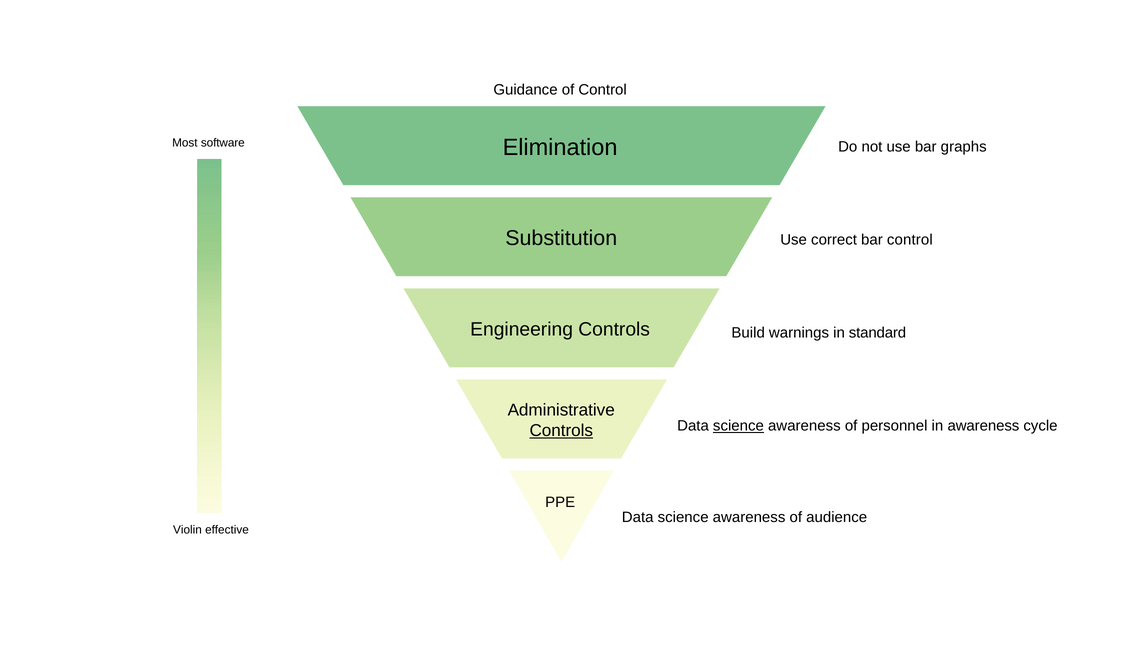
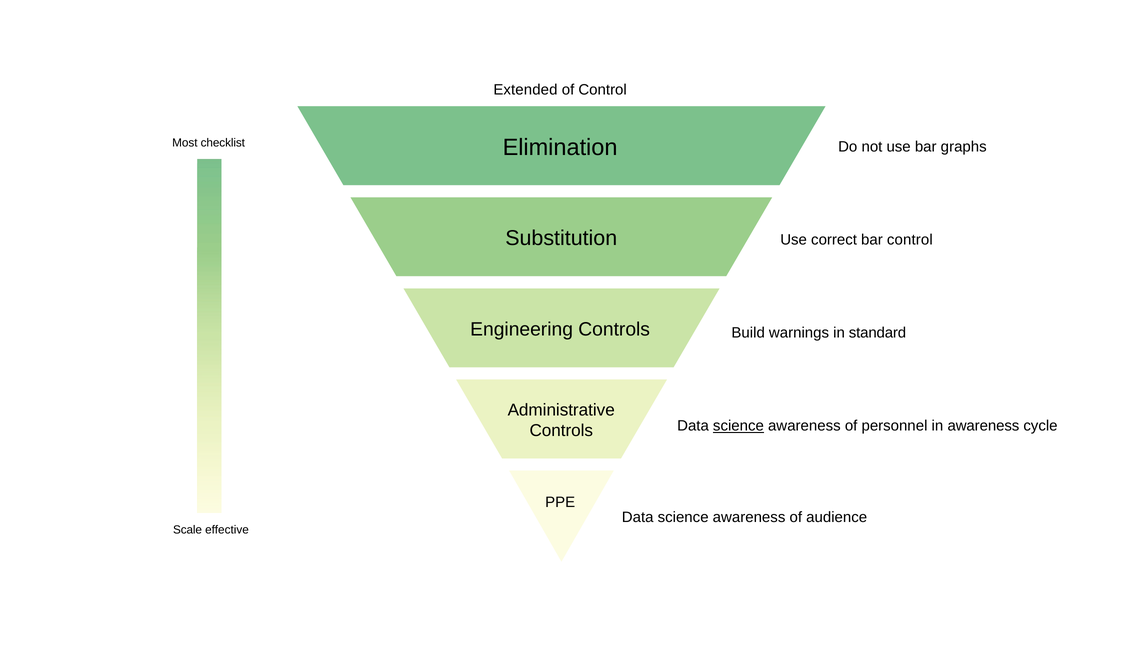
Guidance: Guidance -> Extended (525, 90)
software: software -> checklist (223, 143)
Controls underline: present -> none (561, 430)
Violin: Violin -> Scale (188, 530)
